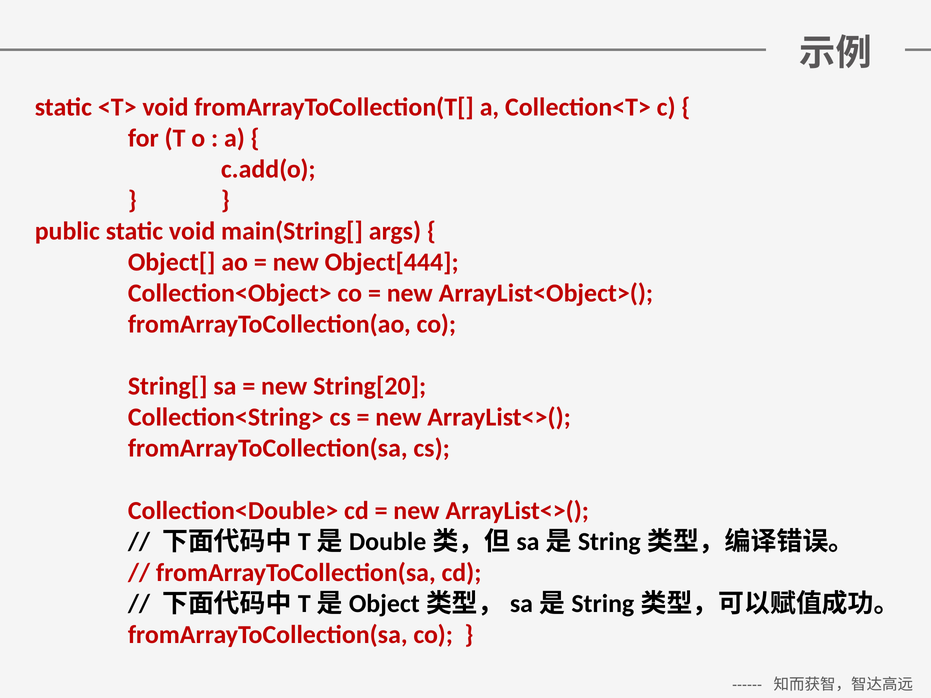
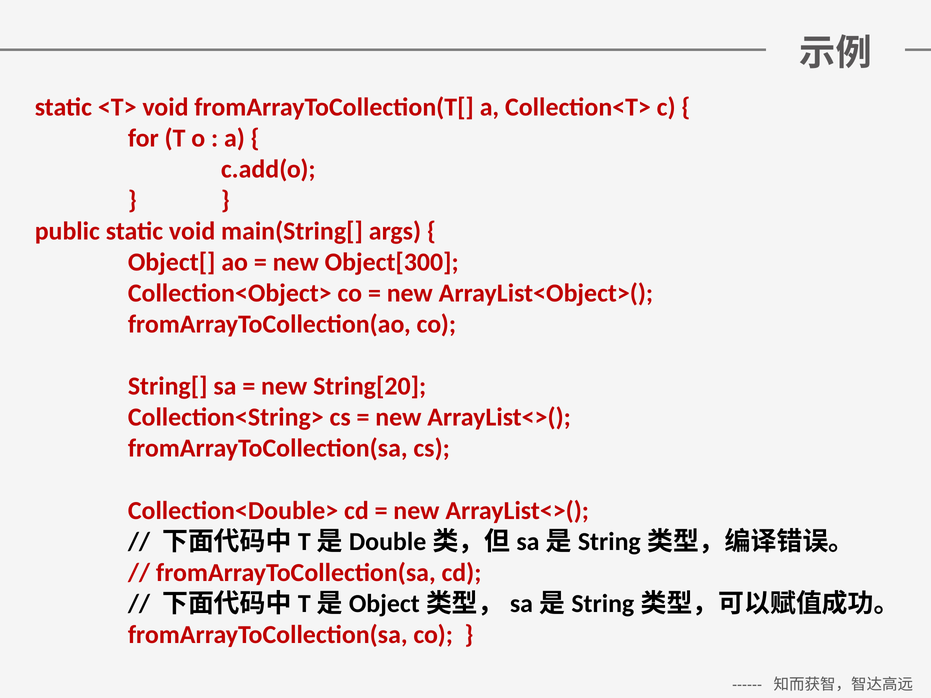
Object[444: Object[444 -> Object[300 (392, 262)
